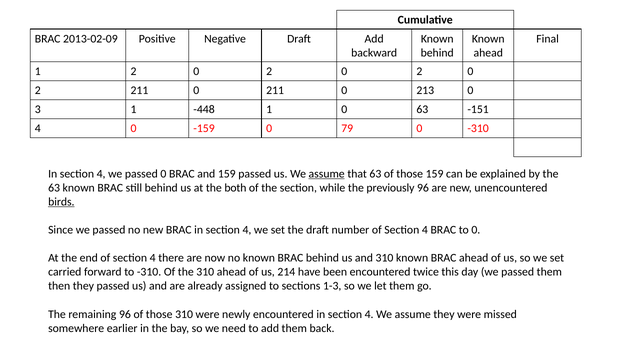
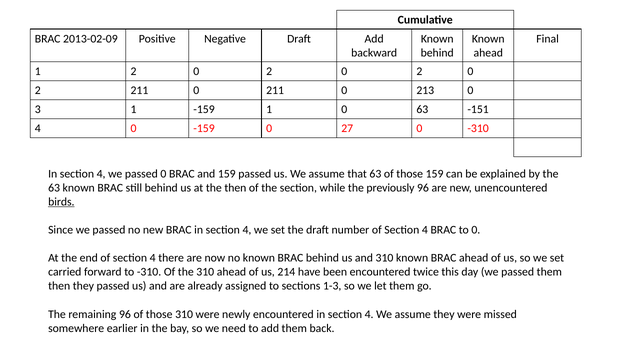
1 -448: -448 -> -159 (204, 110)
79: 79 -> 27 (347, 129)
assume underline: present -> none (327, 174)
the both: both -> then (235, 188)
